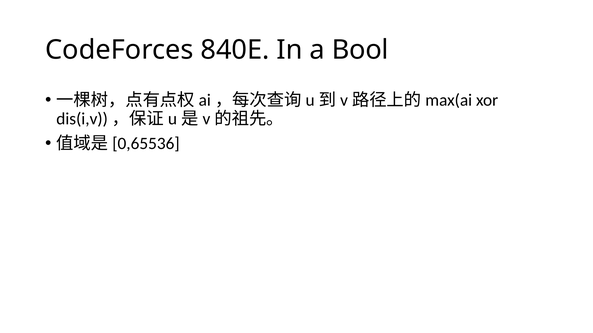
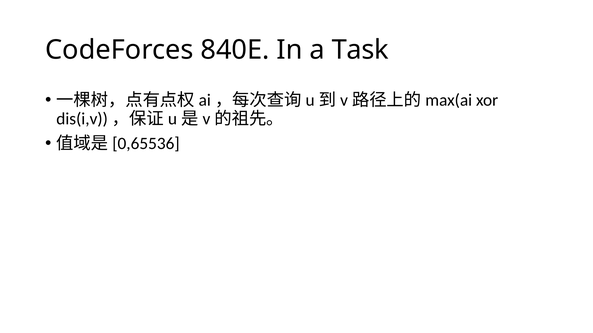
Bool: Bool -> Task (360, 50)
